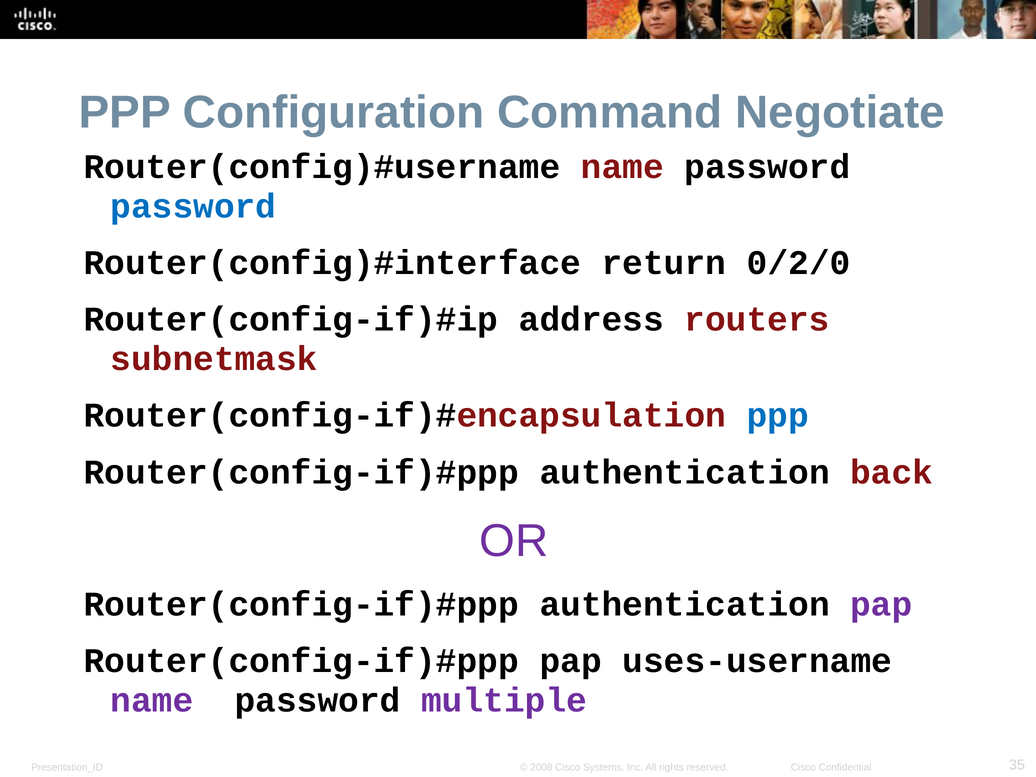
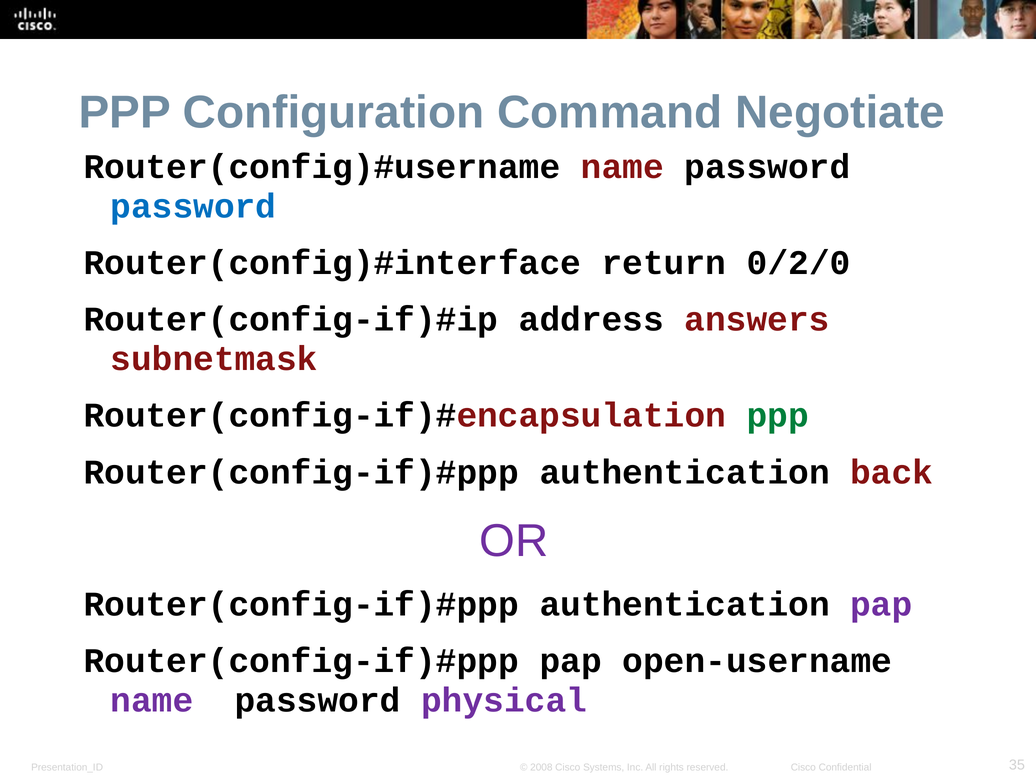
routers: routers -> answers (757, 320)
ppp colour: blue -> green (778, 416)
uses-username: uses-username -> open-username (757, 661)
multiple: multiple -> physical (504, 700)
